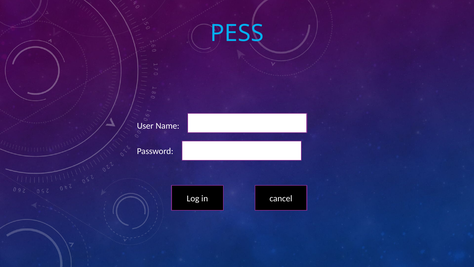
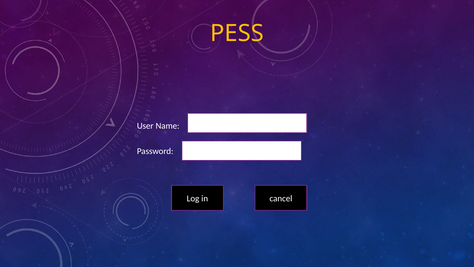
PESS colour: light blue -> yellow (237, 33)
